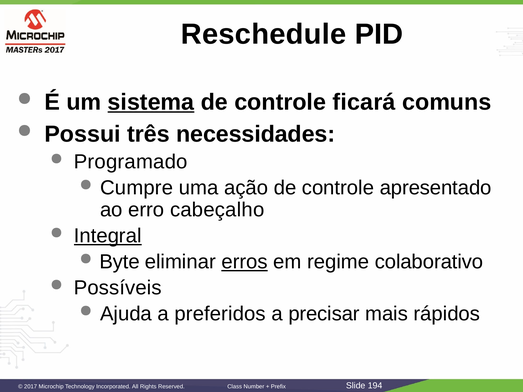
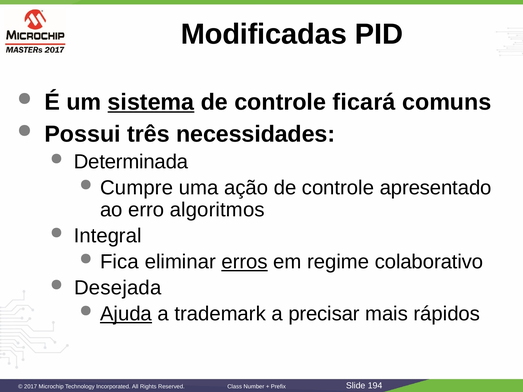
Reschedule: Reschedule -> Modificadas (264, 34)
Programado: Programado -> Determinada (131, 162)
cabeçalho: cabeçalho -> algoritmos (217, 210)
Integral underline: present -> none (108, 236)
Byte: Byte -> Fica (119, 262)
Possíveis: Possíveis -> Desejada (118, 288)
Ajuda underline: none -> present (126, 314)
preferidos: preferidos -> trademark (220, 314)
